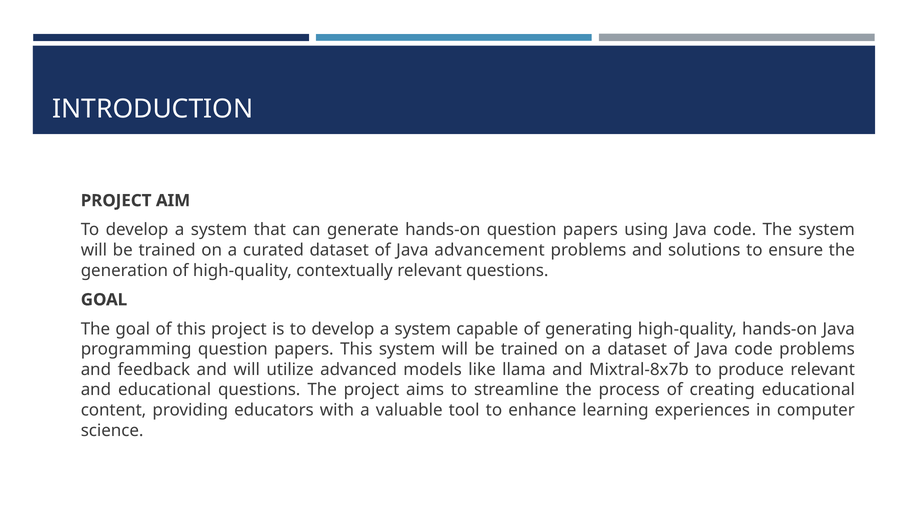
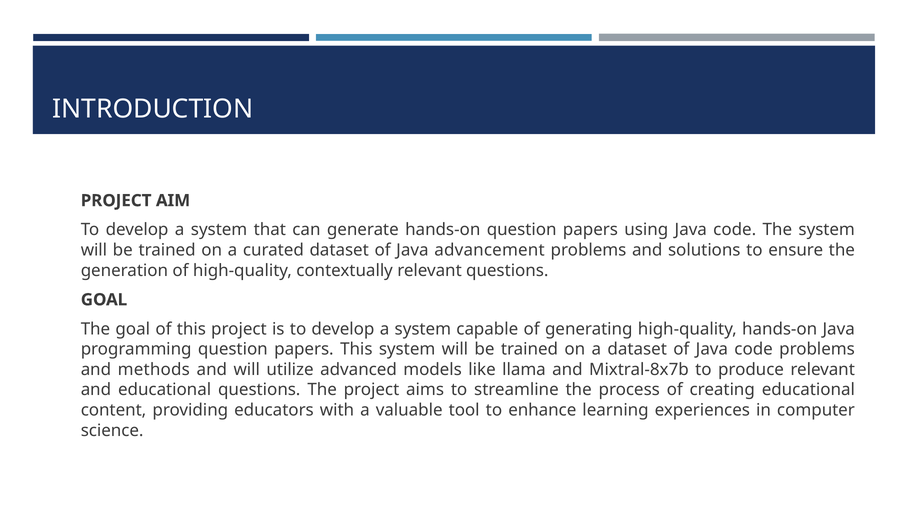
feedback: feedback -> methods (154, 370)
